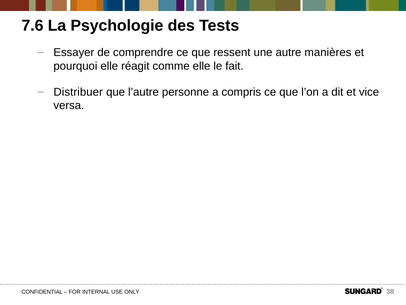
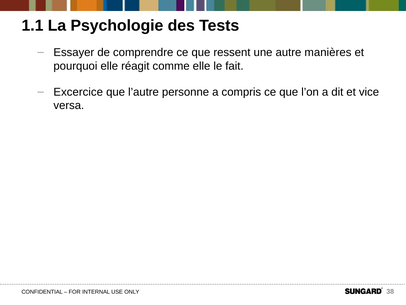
7.6: 7.6 -> 1.1 (33, 26)
Distribuer: Distribuer -> Excercice (78, 92)
